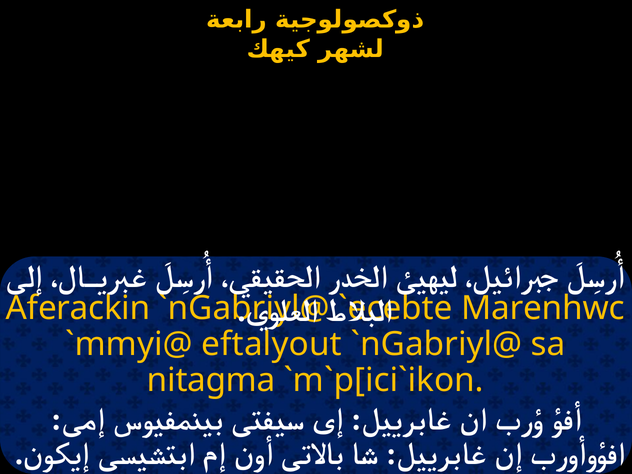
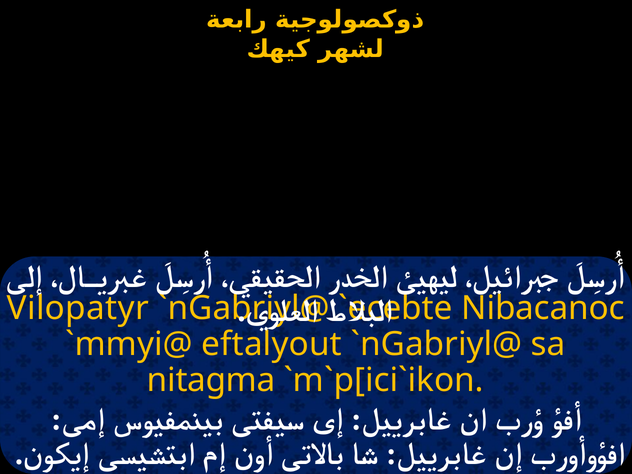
Aferackin: Aferackin -> Vilopatyr (78, 308)
Marenhwc: Marenhwc -> Nibacanoc (543, 308)
